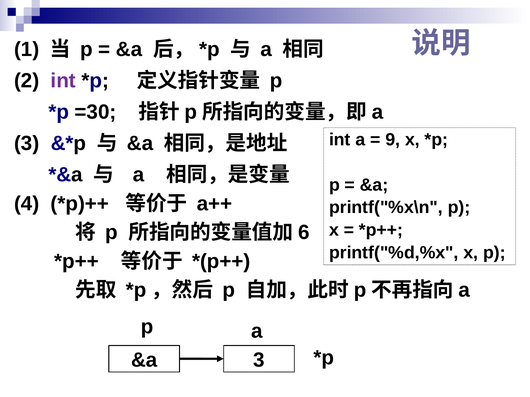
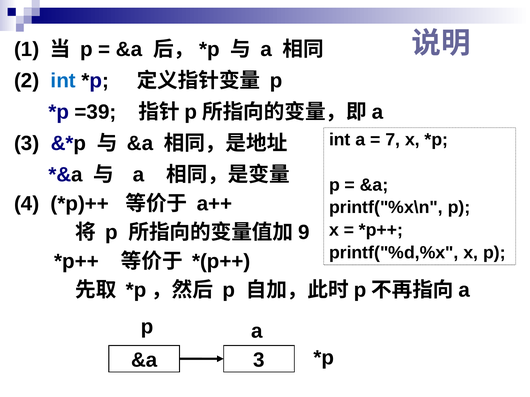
int colour: purple -> blue (63, 81)
=30: =30 -> =39 (96, 112)
9: 9 -> 7 (393, 140)
6: 6 -> 9 (304, 233)
